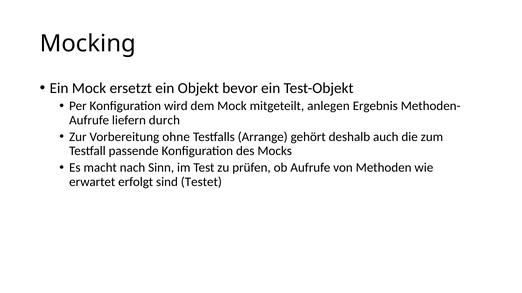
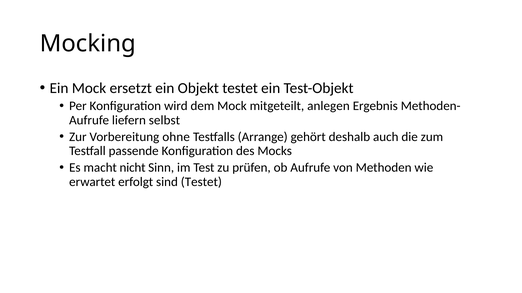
Objekt bevor: bevor -> testet (240, 88)
durch: durch -> selbst (164, 120)
nach: nach -> nicht (133, 168)
